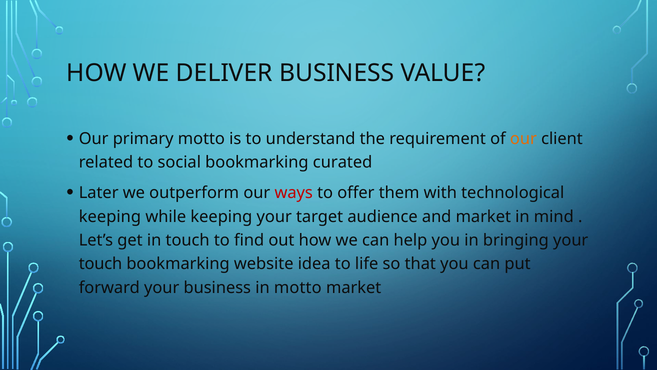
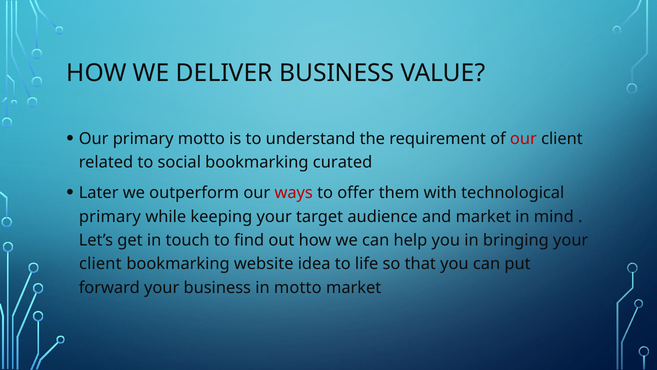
our colour: orange -> red (523, 139)
keeping: keeping -> primary (110, 216)
touch: touch -> client (100, 264)
